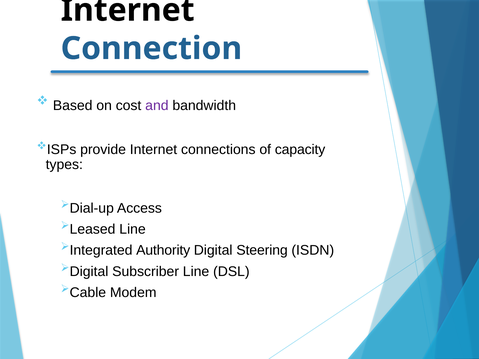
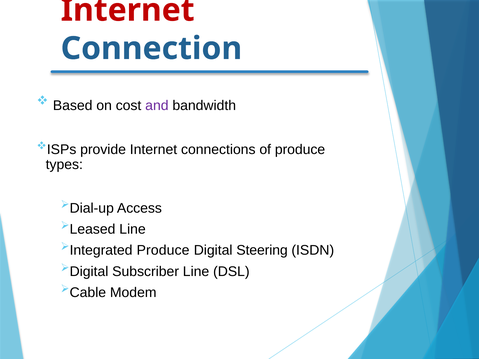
Internet colour: black -> red (128, 10)
of capacity: capacity -> produce (300, 150)
Authority: Authority -> Produce (163, 251)
